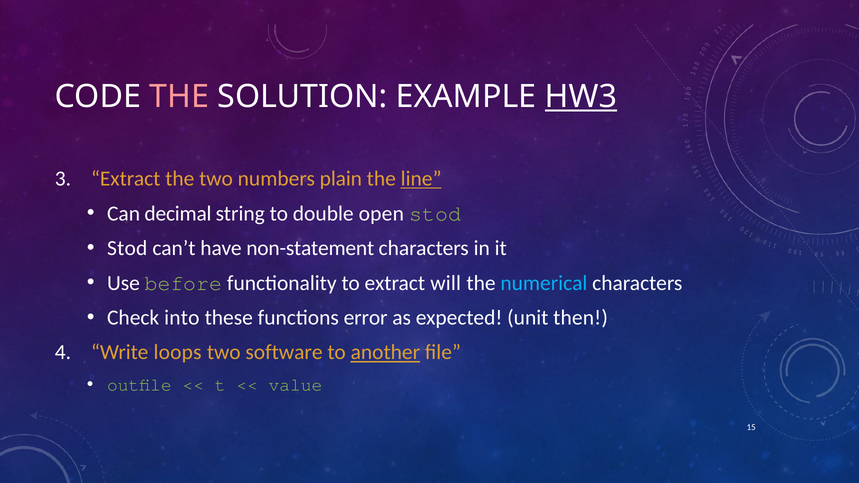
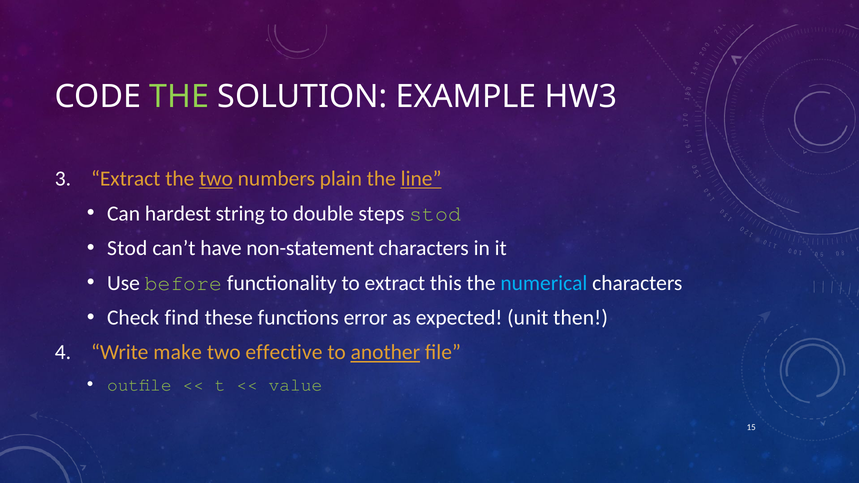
THE colour: pink -> light green (179, 96)
HW3 underline: present -> none (581, 96)
two underline: none -> present (216, 179)
decimal: decimal -> hardest (178, 214)
open: open -> steps (381, 214)
will: will -> this (446, 283)
into: into -> find (182, 318)
loops: loops -> make (178, 353)
software: software -> effective (284, 353)
